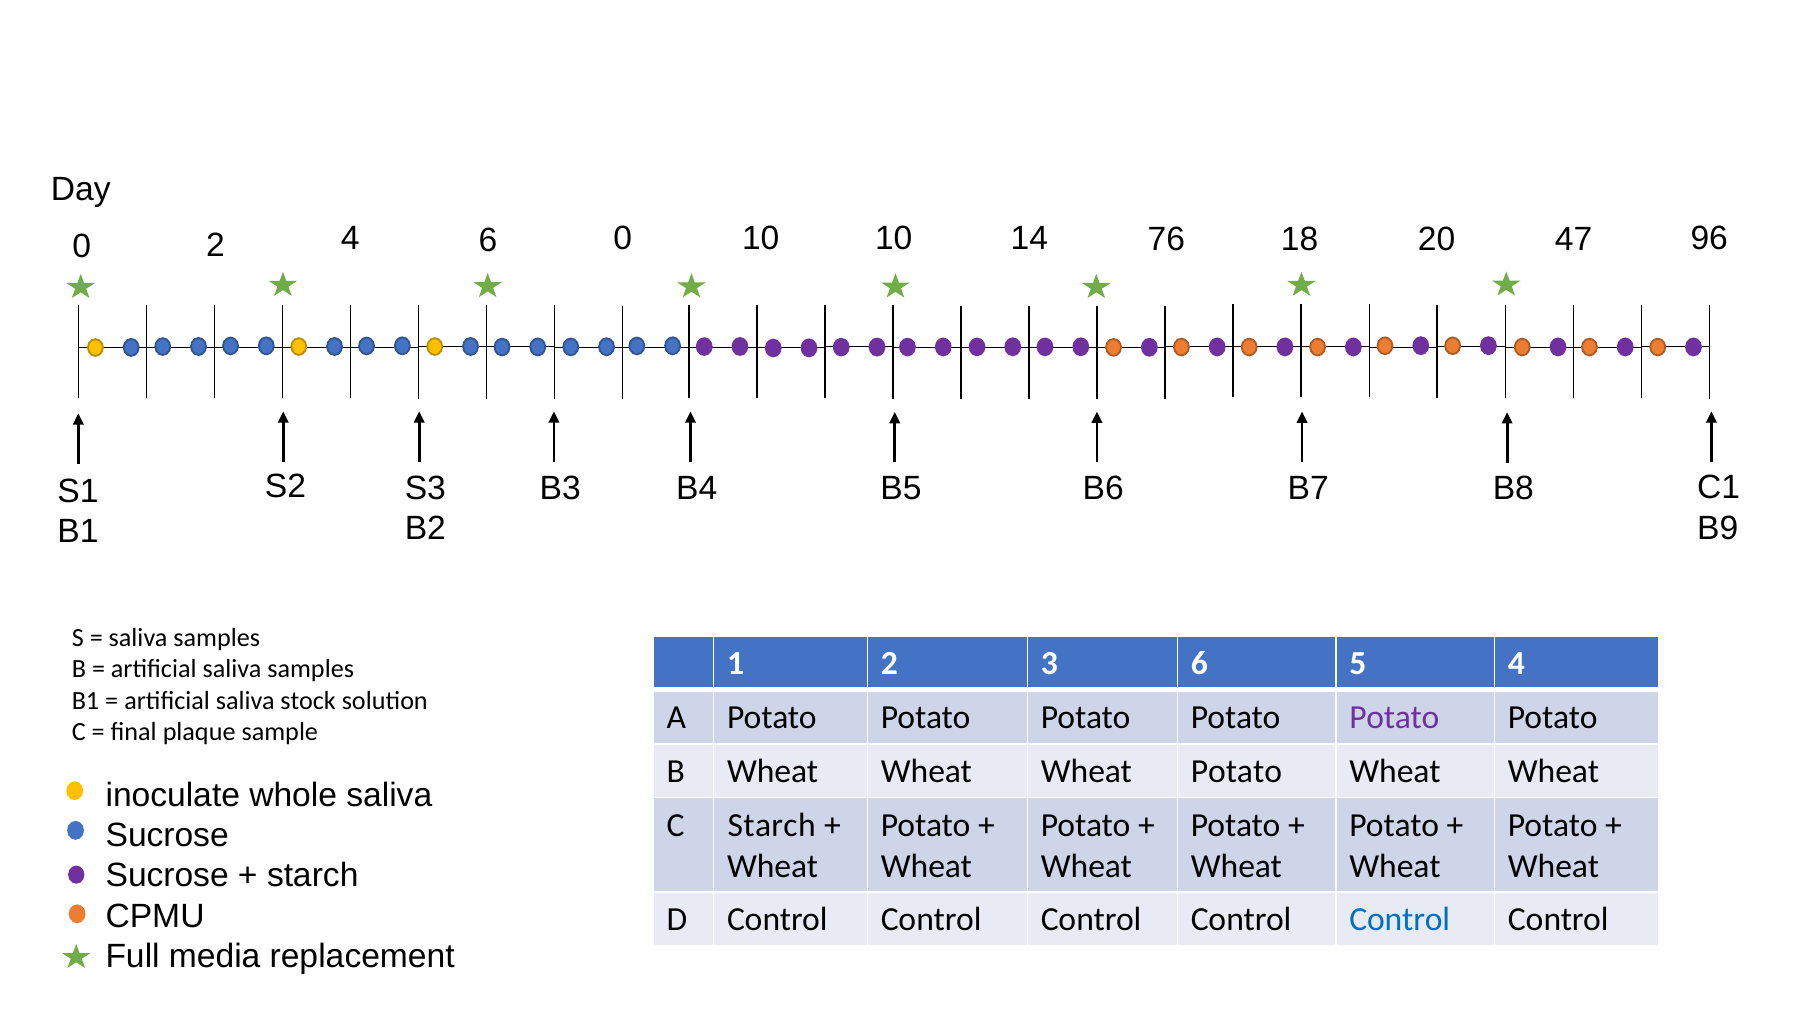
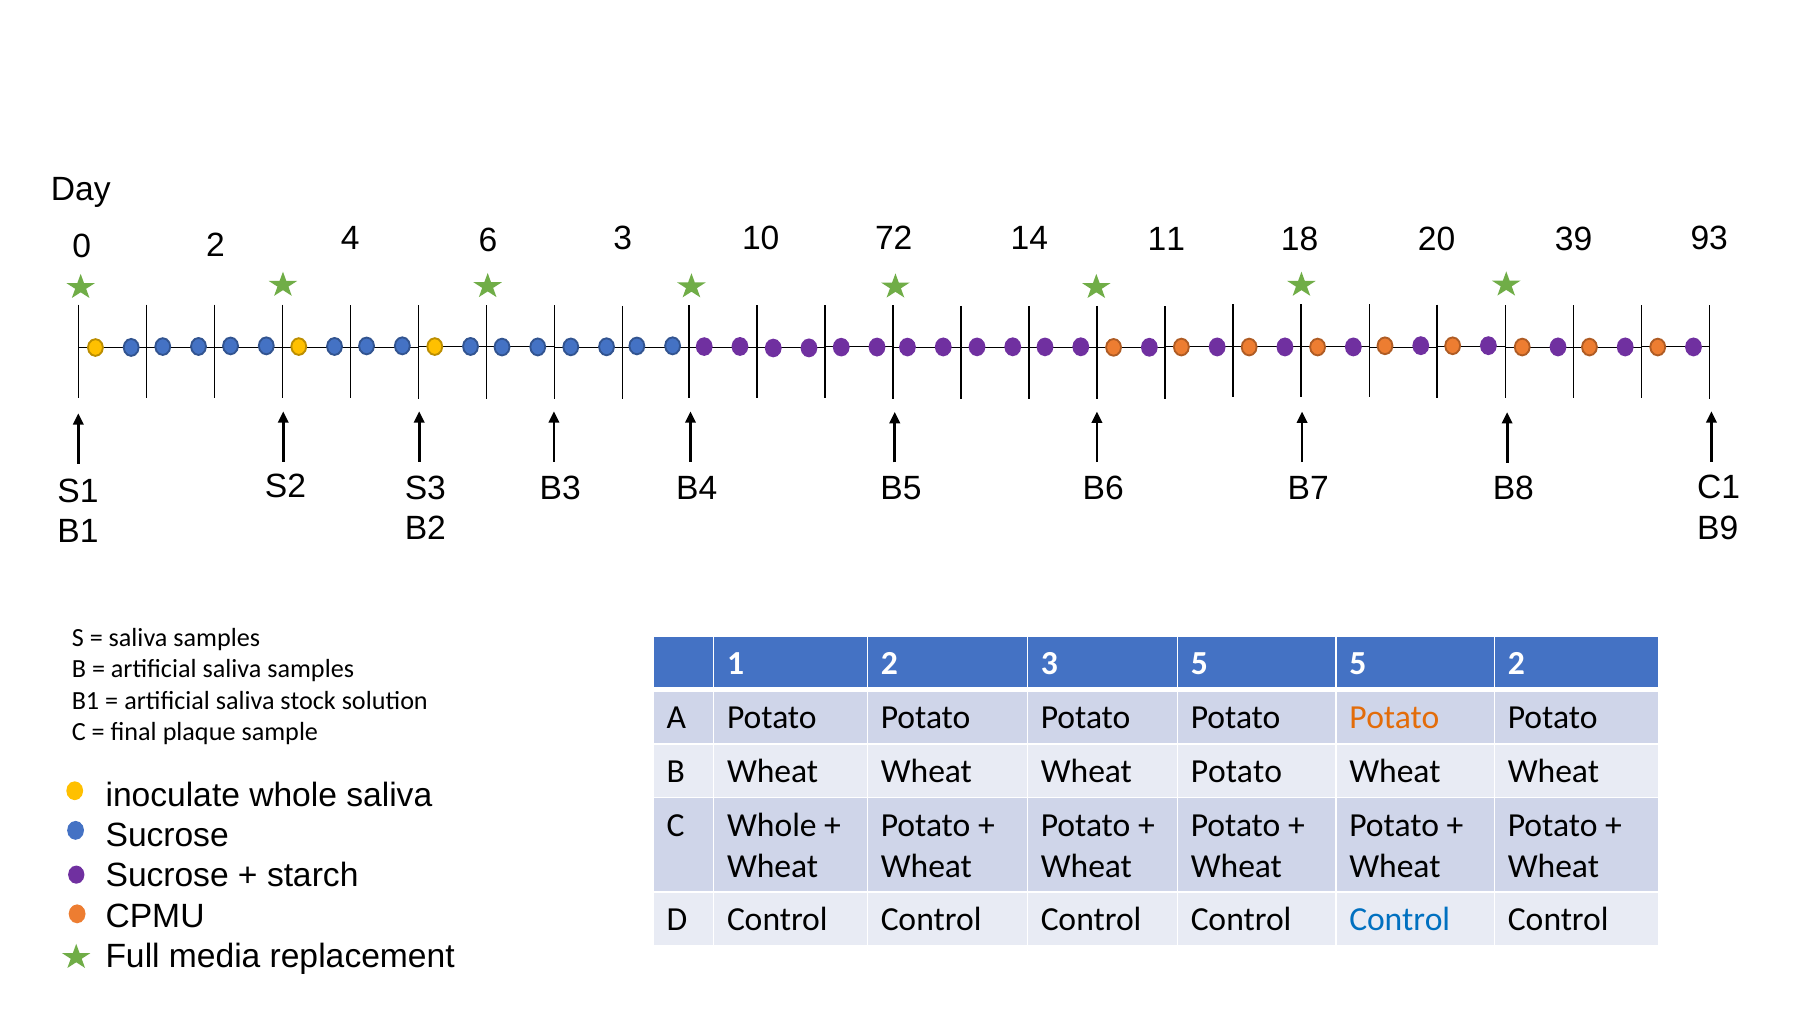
76: 76 -> 11 (1166, 240)
47: 47 -> 39 (1574, 240)
4 10: 10 -> 72 (894, 238)
0: 0 -> 3 (623, 238)
96: 96 -> 93 (1709, 239)
3 6: 6 -> 5 (1199, 663)
5 4: 4 -> 2 (1516, 663)
Potato colour: purple -> orange (1394, 717)
C Starch: Starch -> Whole (772, 825)
